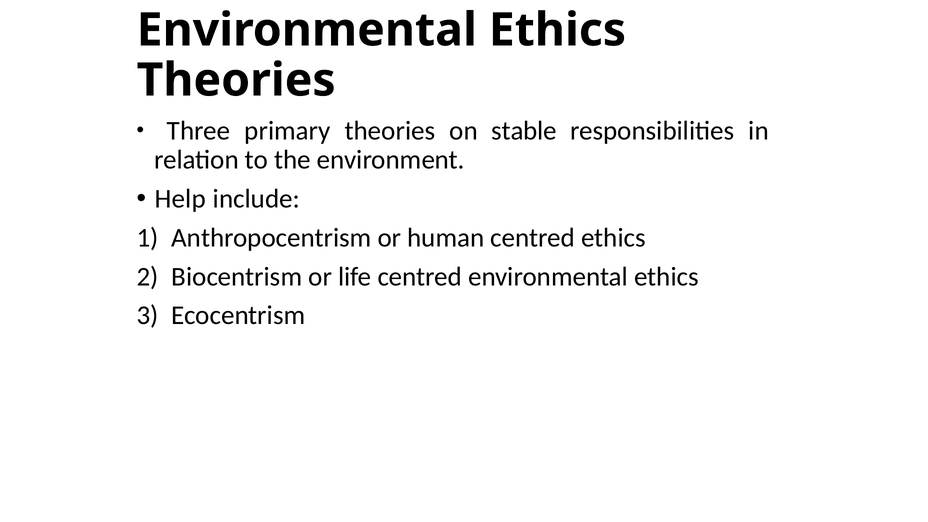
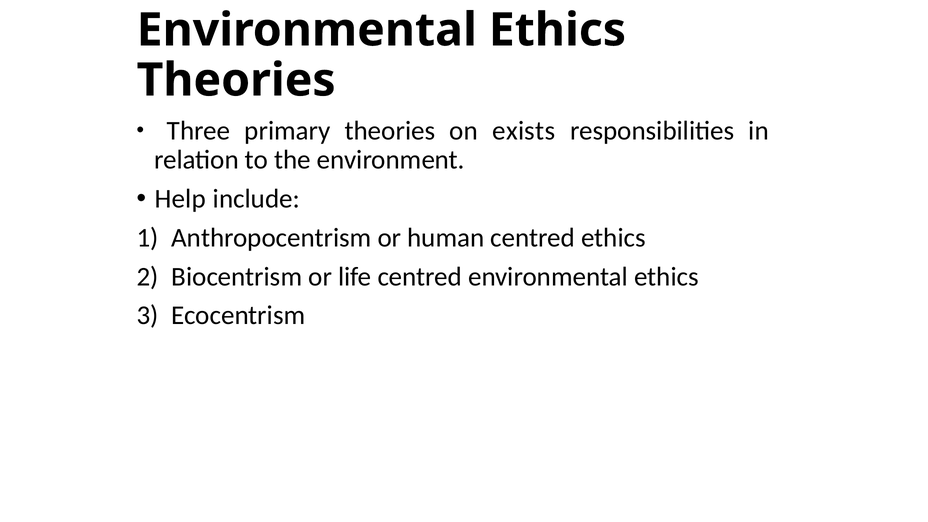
stable: stable -> exists (524, 131)
